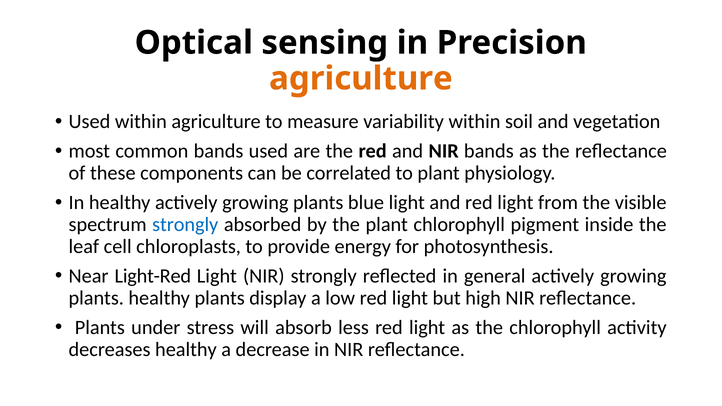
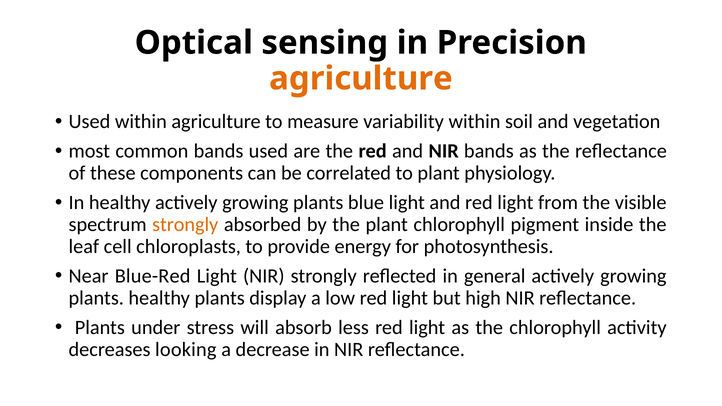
strongly colour: blue -> orange (185, 225)
Light-Red: Light-Red -> Blue-Red (153, 276)
decreases healthy: healthy -> looking (186, 349)
